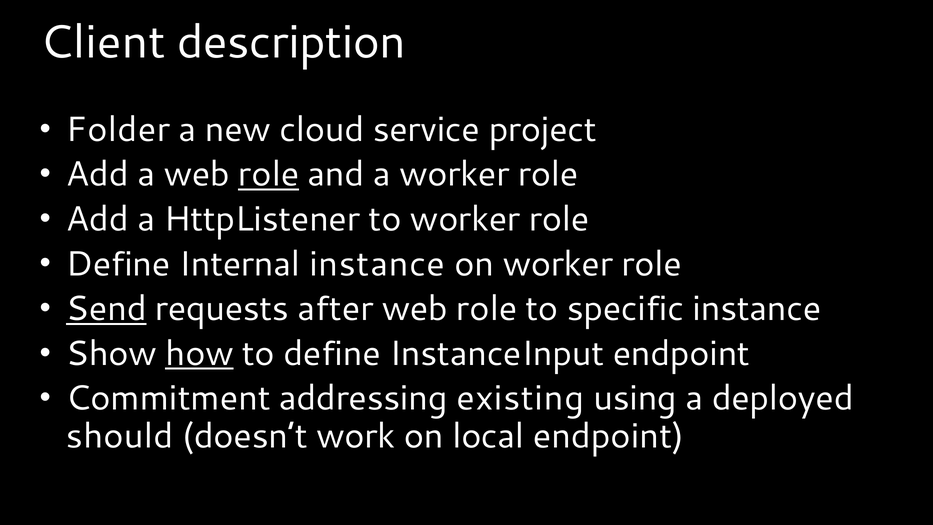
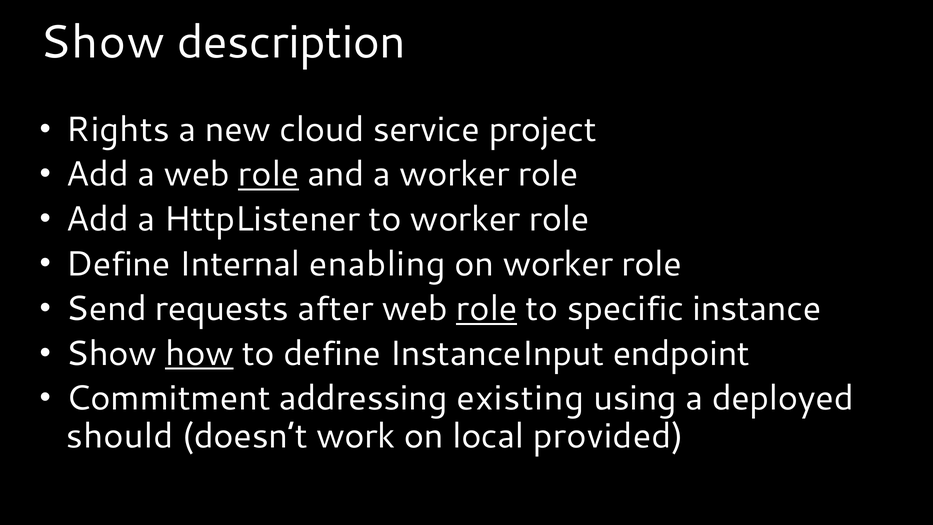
Client: Client -> Show (103, 42)
Folder: Folder -> Rights (118, 130)
Internal instance: instance -> enabling (377, 264)
Send underline: present -> none (106, 309)
role underline: none -> present (487, 309)
local endpoint: endpoint -> provided (608, 436)
